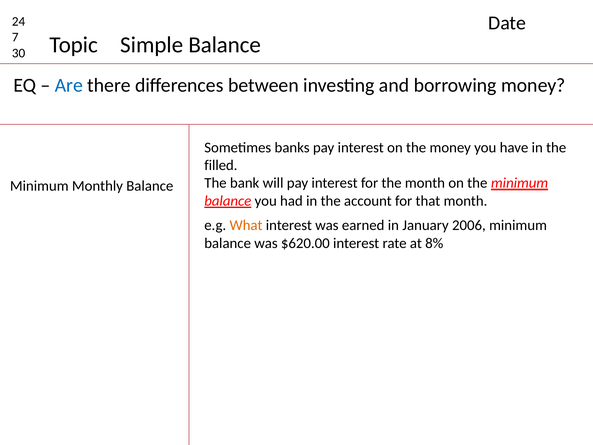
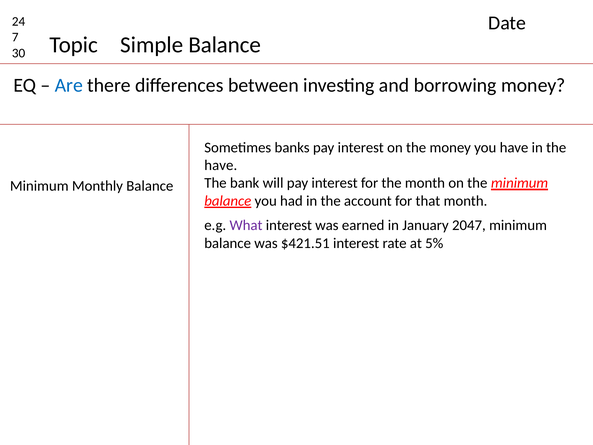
filled: filled -> have (221, 165)
What colour: orange -> purple (246, 225)
2006: 2006 -> 2047 (469, 225)
$620.00: $620.00 -> $421.51 (305, 243)
8%: 8% -> 5% (434, 243)
